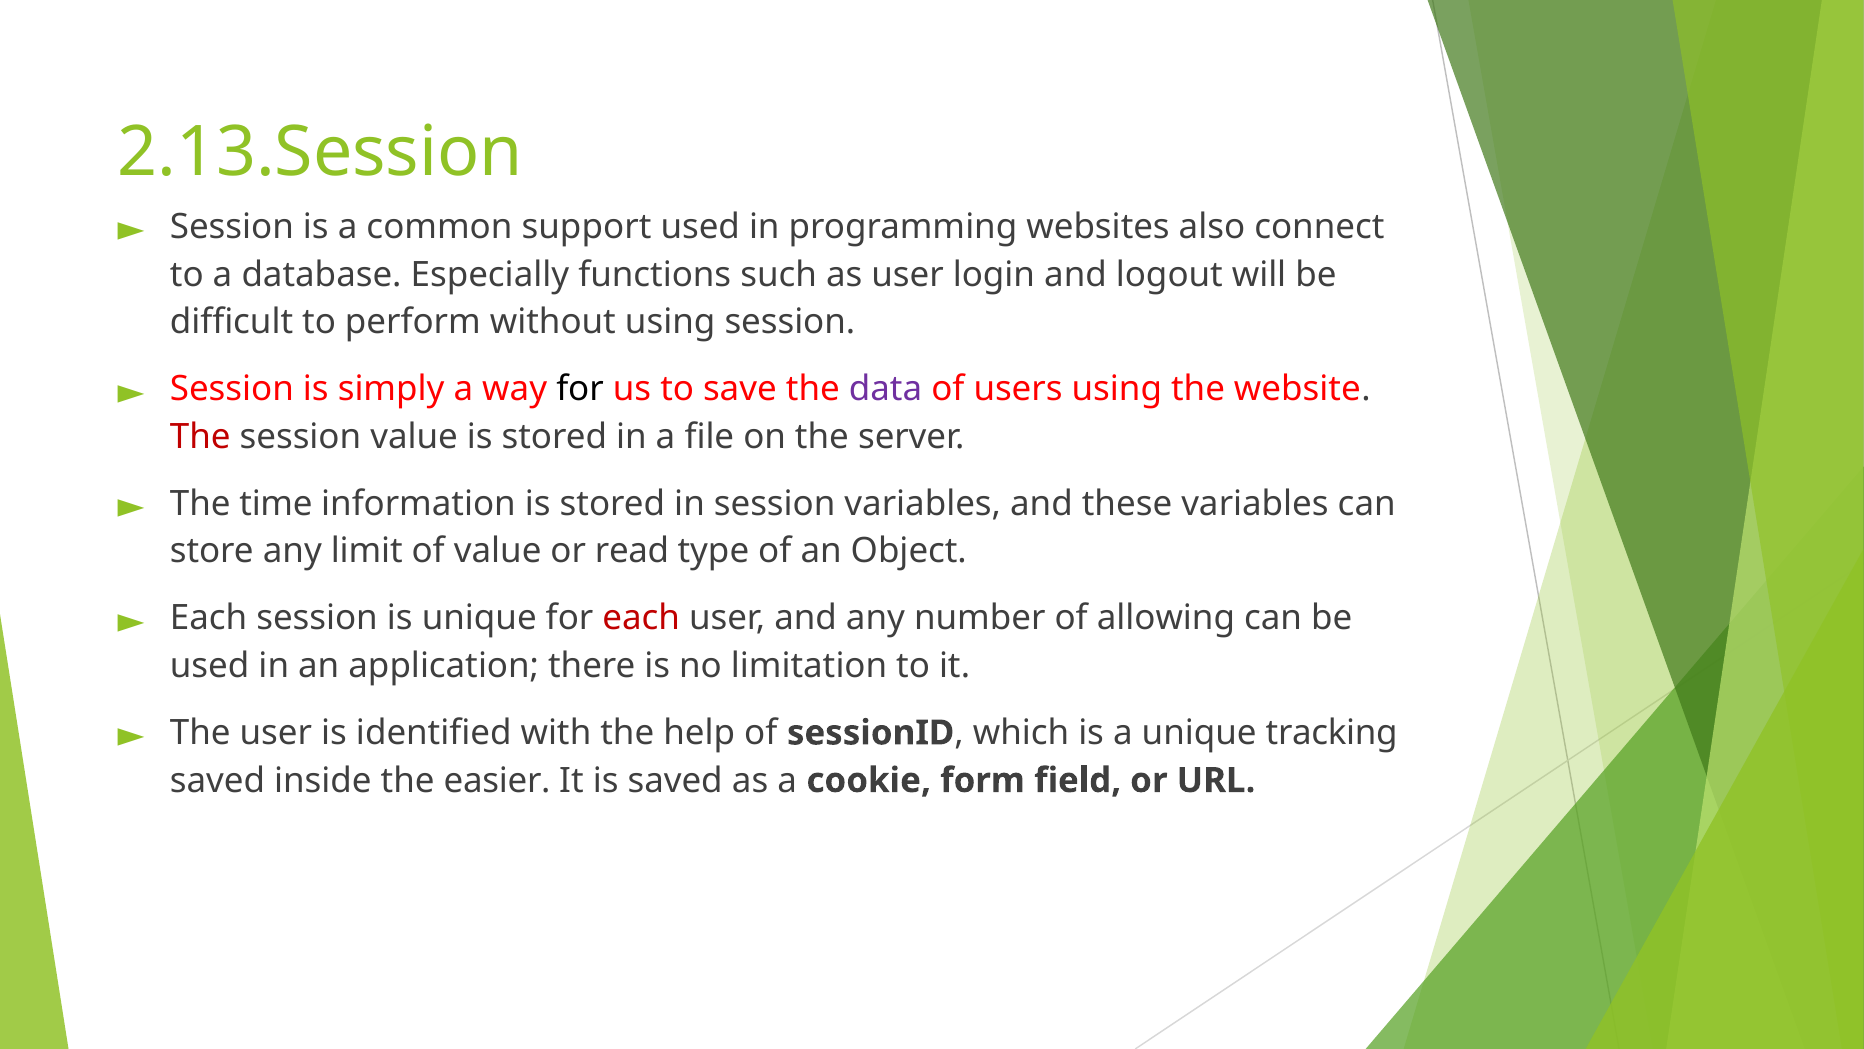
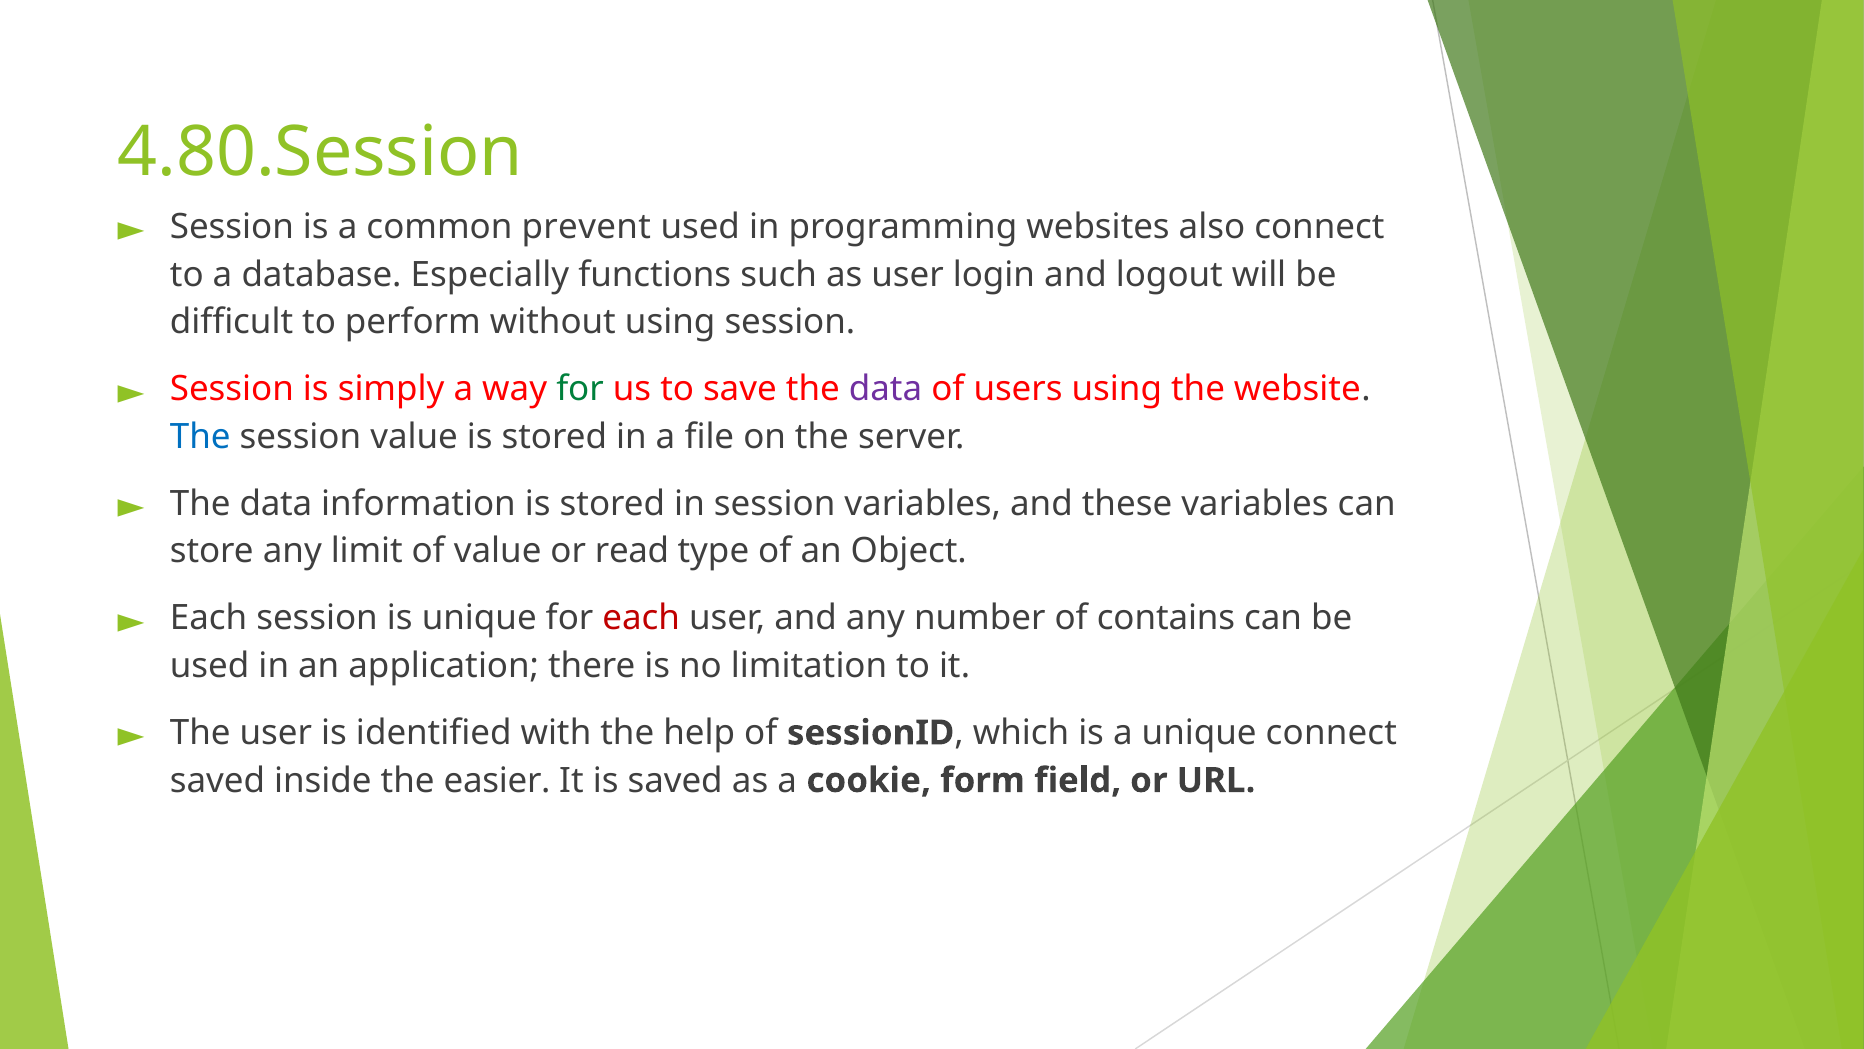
2.13.Session: 2.13.Session -> 4.80.Session (320, 152)
support: support -> prevent (586, 227)
for colour: black -> green (580, 389)
The colour: red -> blue (200, 437)
time: time -> data (276, 504)
allowing: allowing -> contains (1166, 618)
unique tracking: tracking -> connect (1331, 733)
